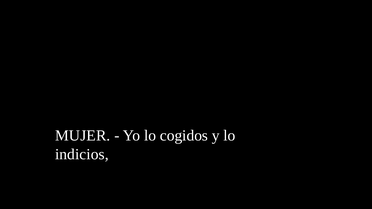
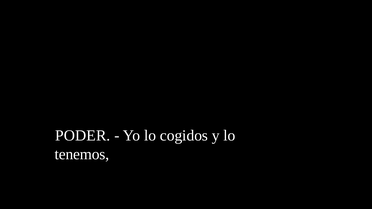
MUJER: MUJER -> PODER (83, 136)
indicios: indicios -> tenemos (82, 154)
